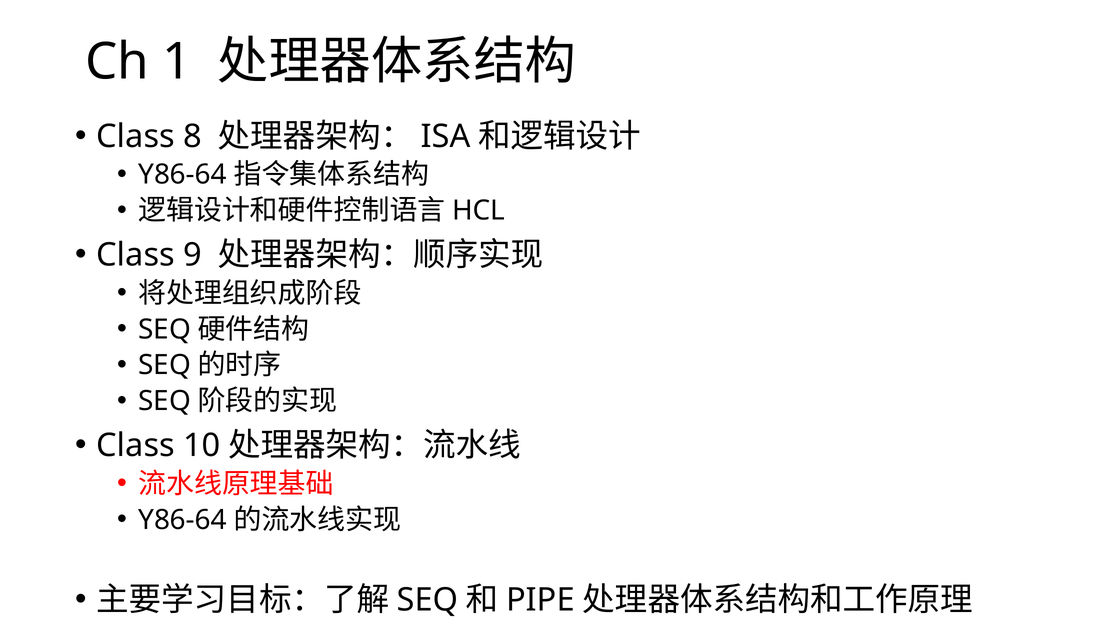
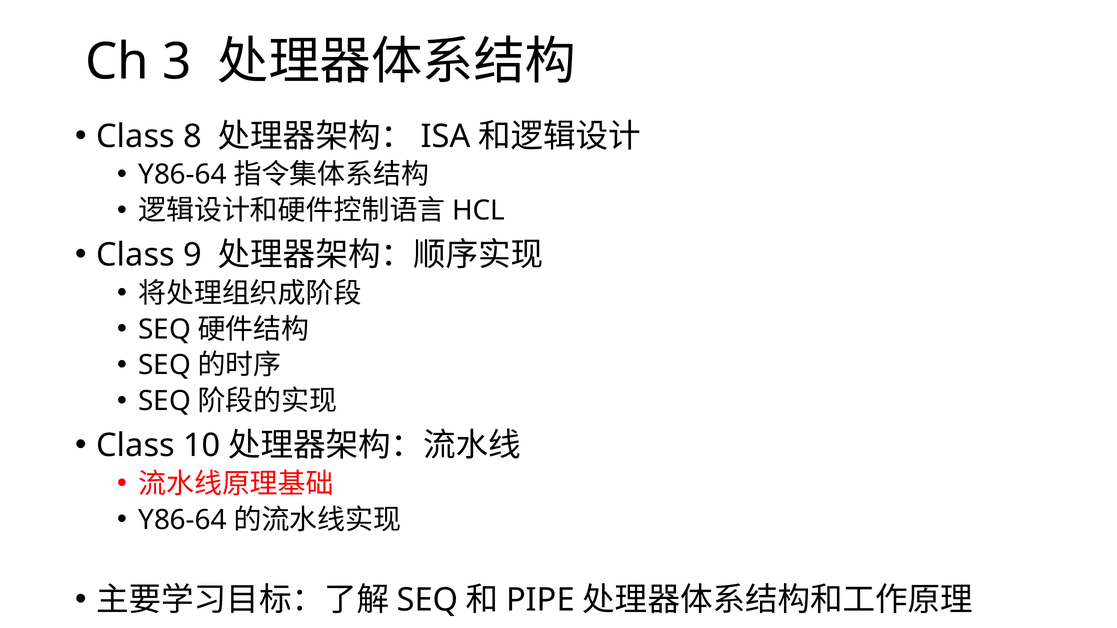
1: 1 -> 3 (177, 62)
